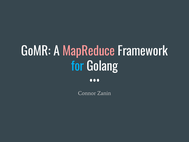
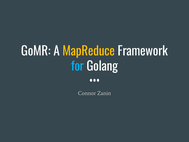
MapReduce colour: pink -> yellow (89, 51)
